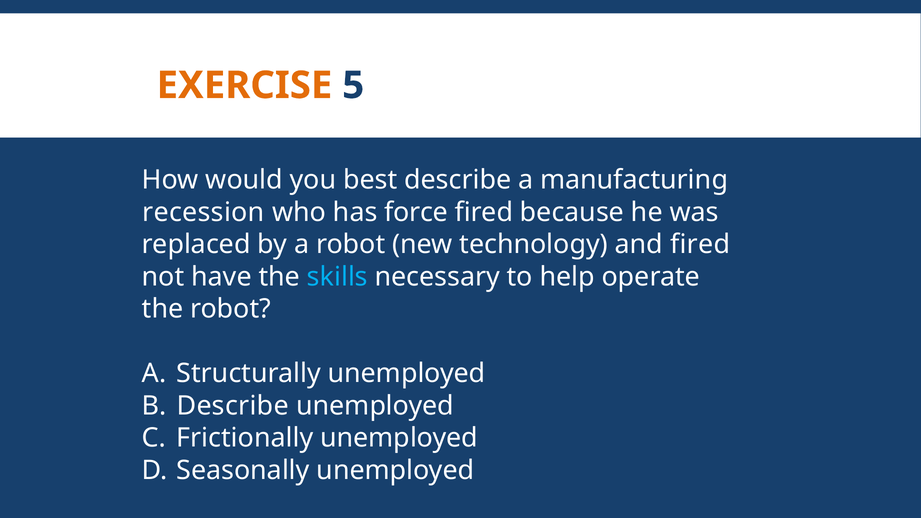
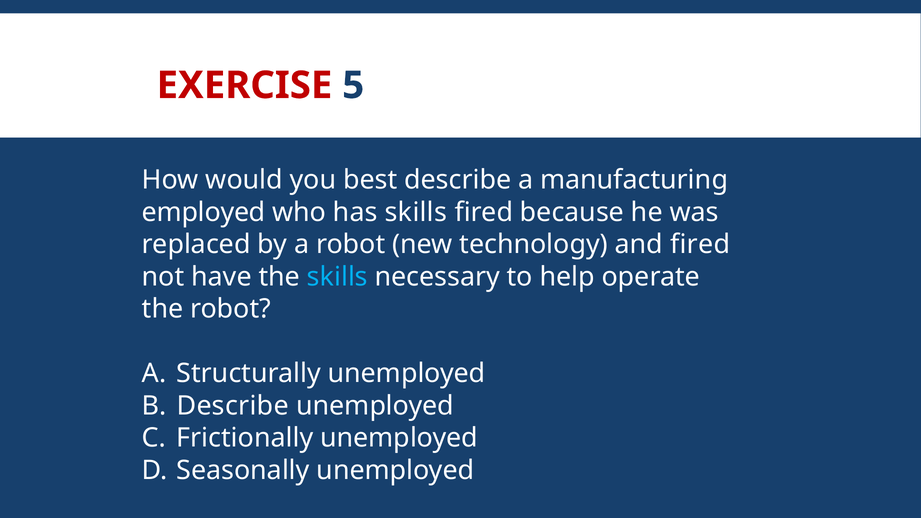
EXERCISE colour: orange -> red (244, 85)
recession: recession -> employed (204, 212)
has force: force -> skills (416, 212)
